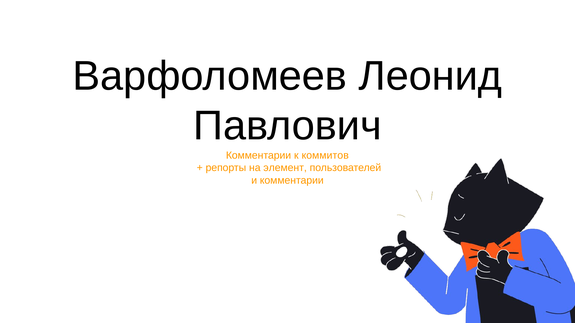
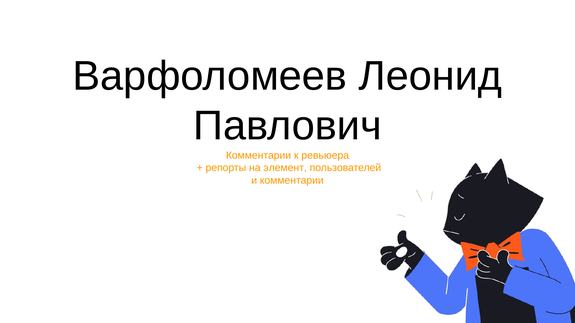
коммитов: коммитов -> ревьюера (325, 156)
